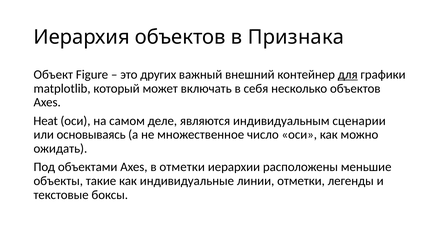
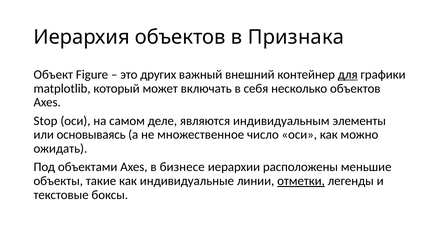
Heat: Heat -> Stop (46, 121)
сценарии: сценарии -> элементы (359, 121)
в отметки: отметки -> бизнесе (182, 167)
отметки underline: none -> present (301, 181)
